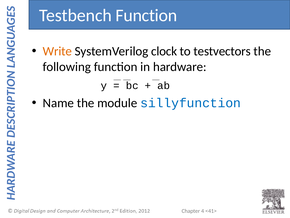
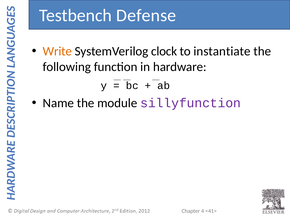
Testbench Function: Function -> Defense (146, 15)
testvectors: testvectors -> instantiate (222, 51)
sillyfunction colour: blue -> purple (191, 103)
